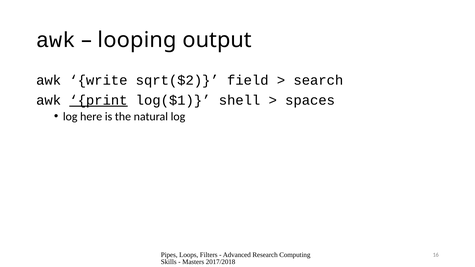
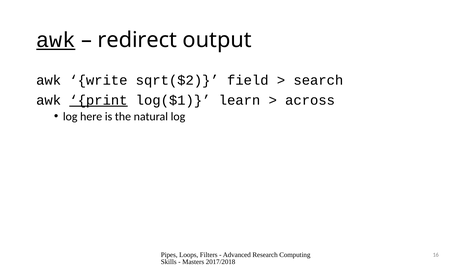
awk underline: none -> present (56, 40)
looping: looping -> redirect (137, 40)
shell: shell -> learn (240, 100)
spaces: spaces -> across (310, 100)
